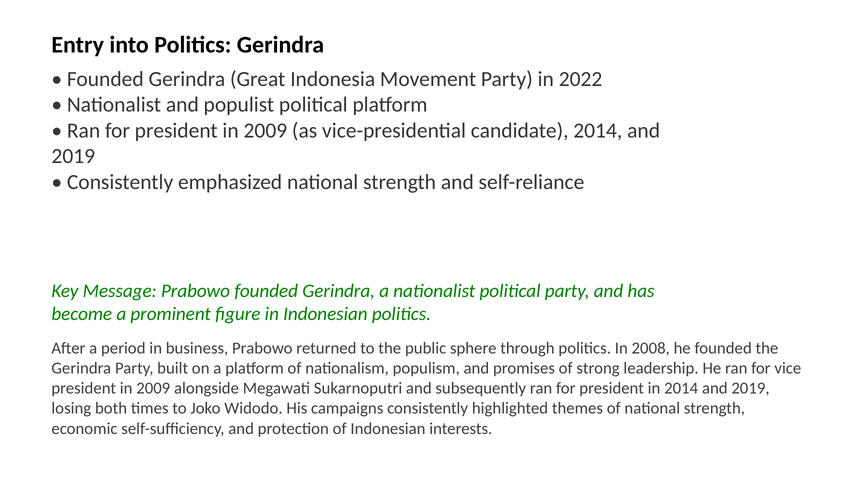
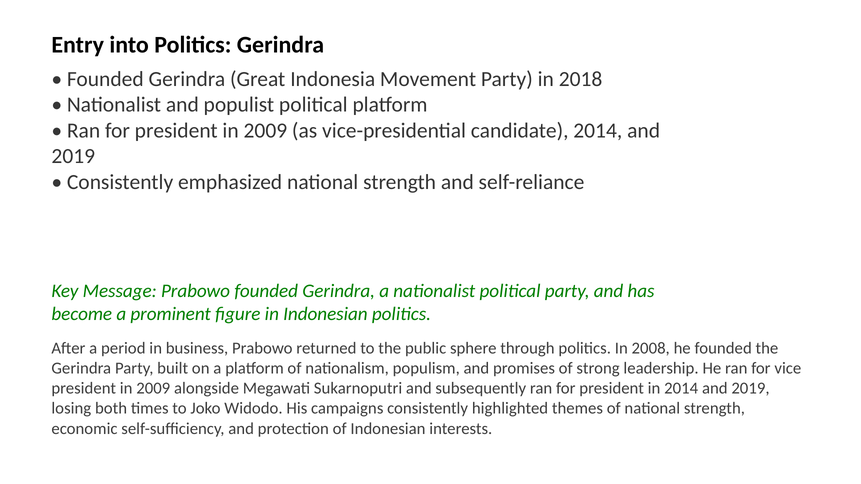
2022: 2022 -> 2018 (581, 79)
